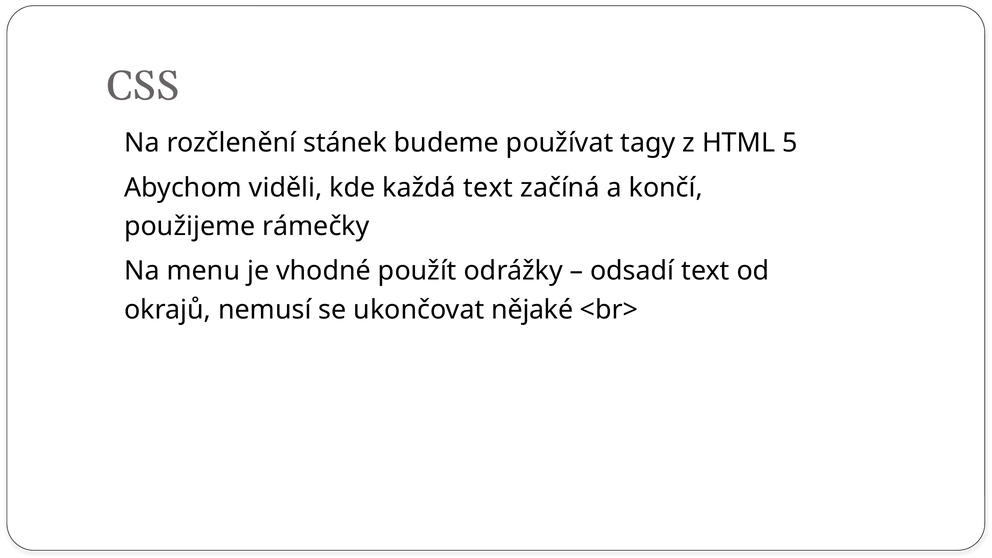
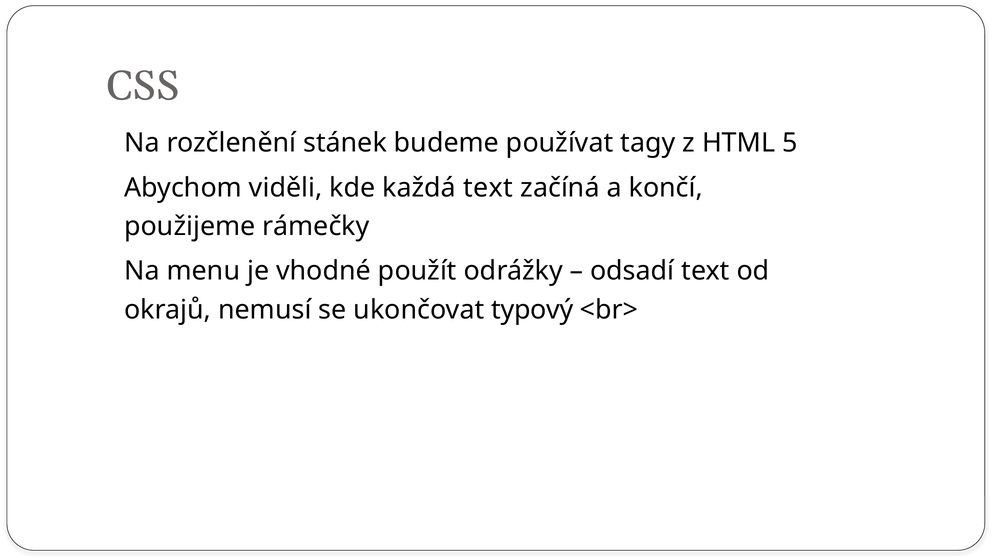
nějaké: nějaké -> typový (532, 310)
